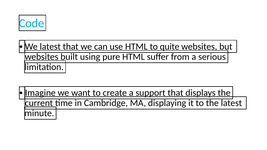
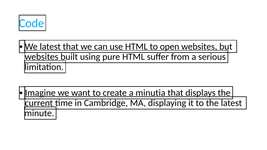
quite: quite -> open (170, 47)
support: support -> minutia (151, 93)
